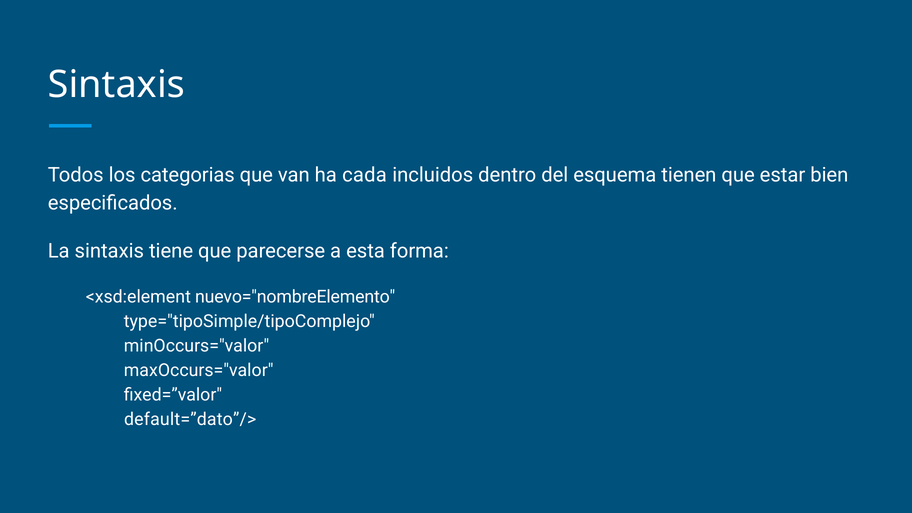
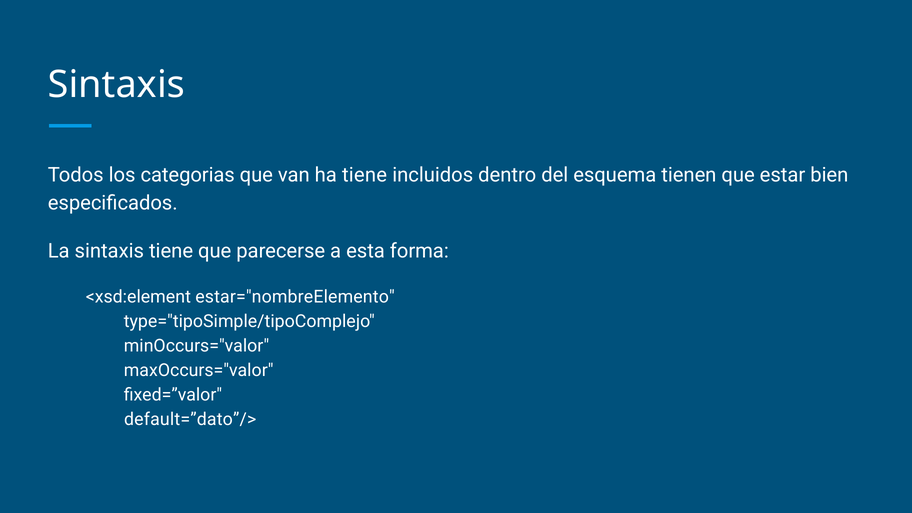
ha cada: cada -> tiene (364, 175)
nuevo="nombreElemento: nuevo="nombreElemento -> estar="nombreElemento (295, 297)
